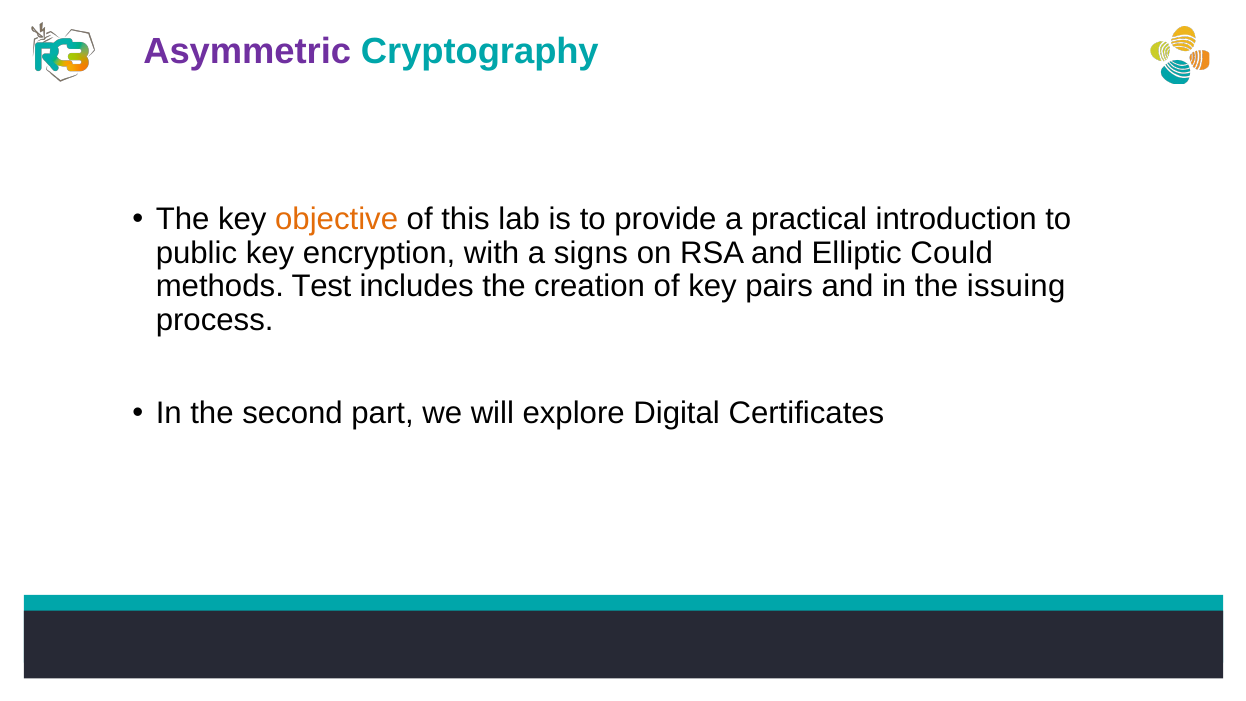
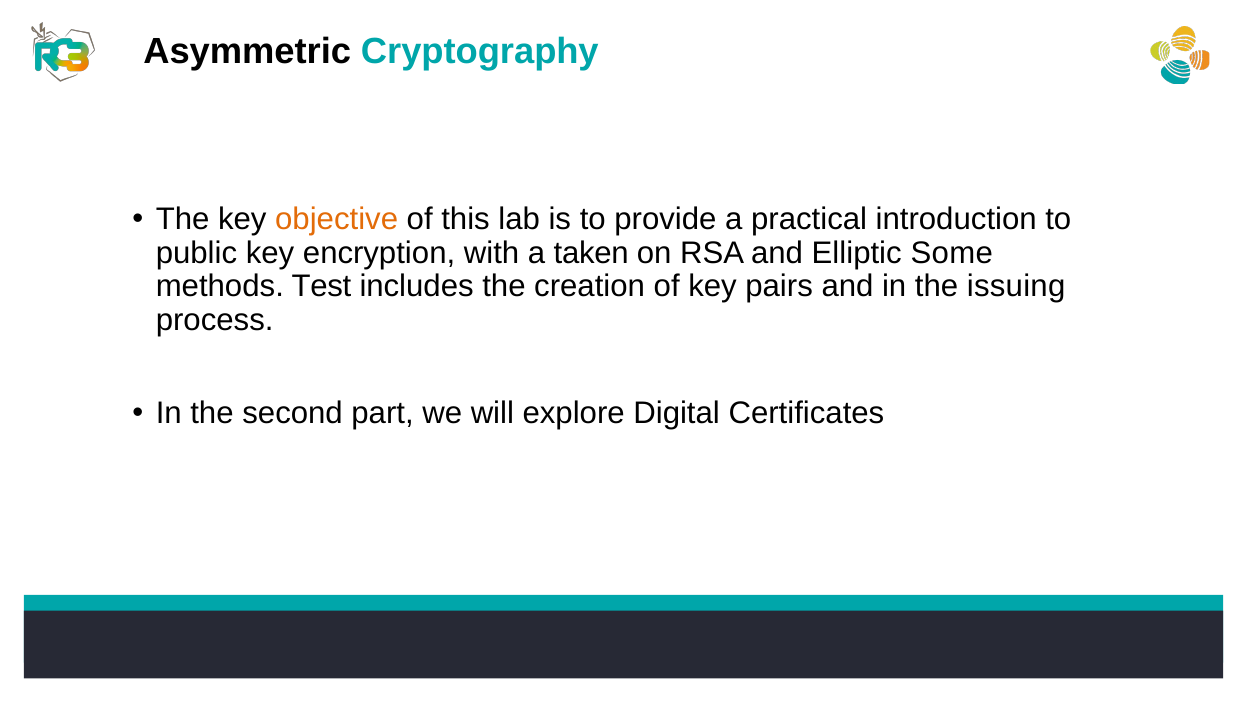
Asymmetric colour: purple -> black (247, 52)
signs: signs -> taken (591, 253)
Could: Could -> Some (952, 253)
